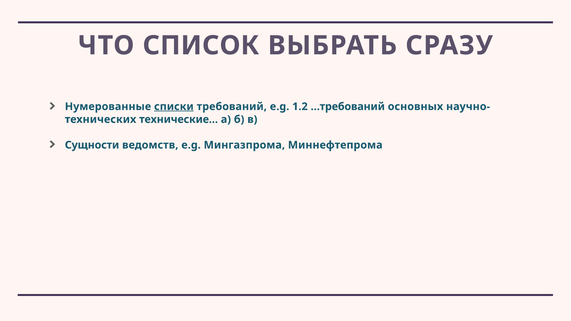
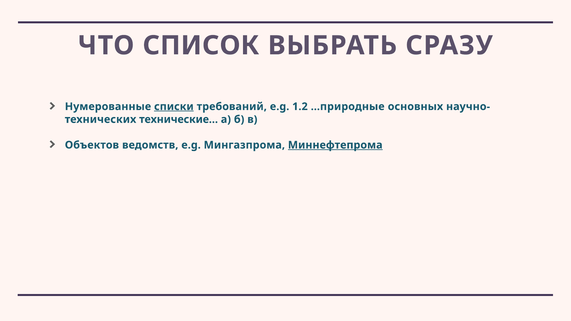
…требований: …требований -> …природные (348, 107)
Сущности: Сущности -> Объектов (92, 145)
Миннефтепрома underline: none -> present (335, 145)
